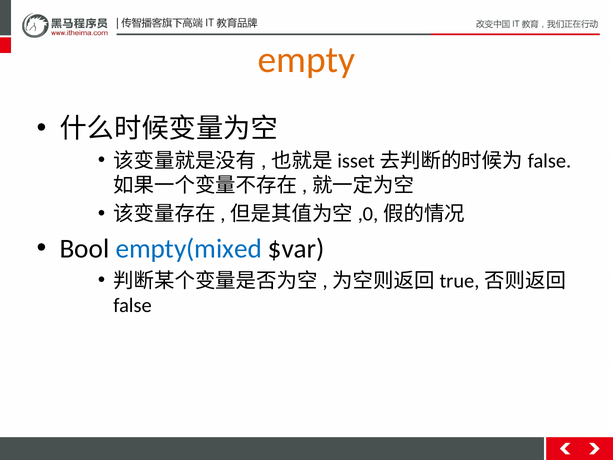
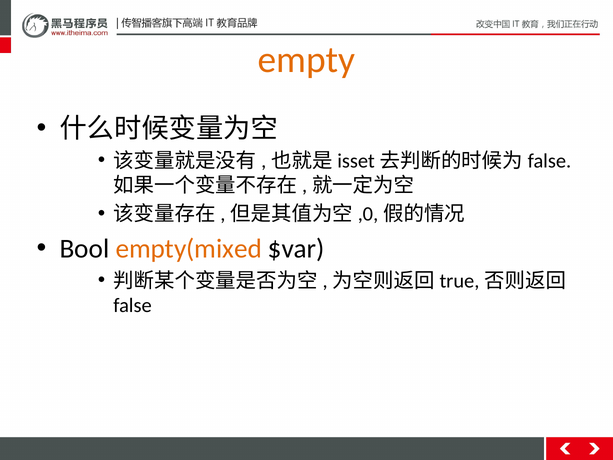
empty(mixed colour: blue -> orange (189, 248)
